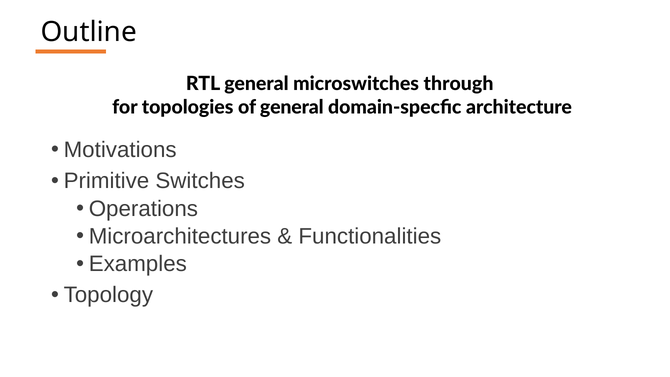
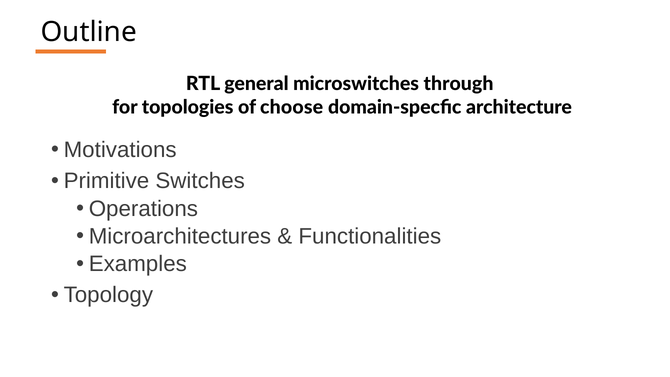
of general: general -> choose (292, 107)
